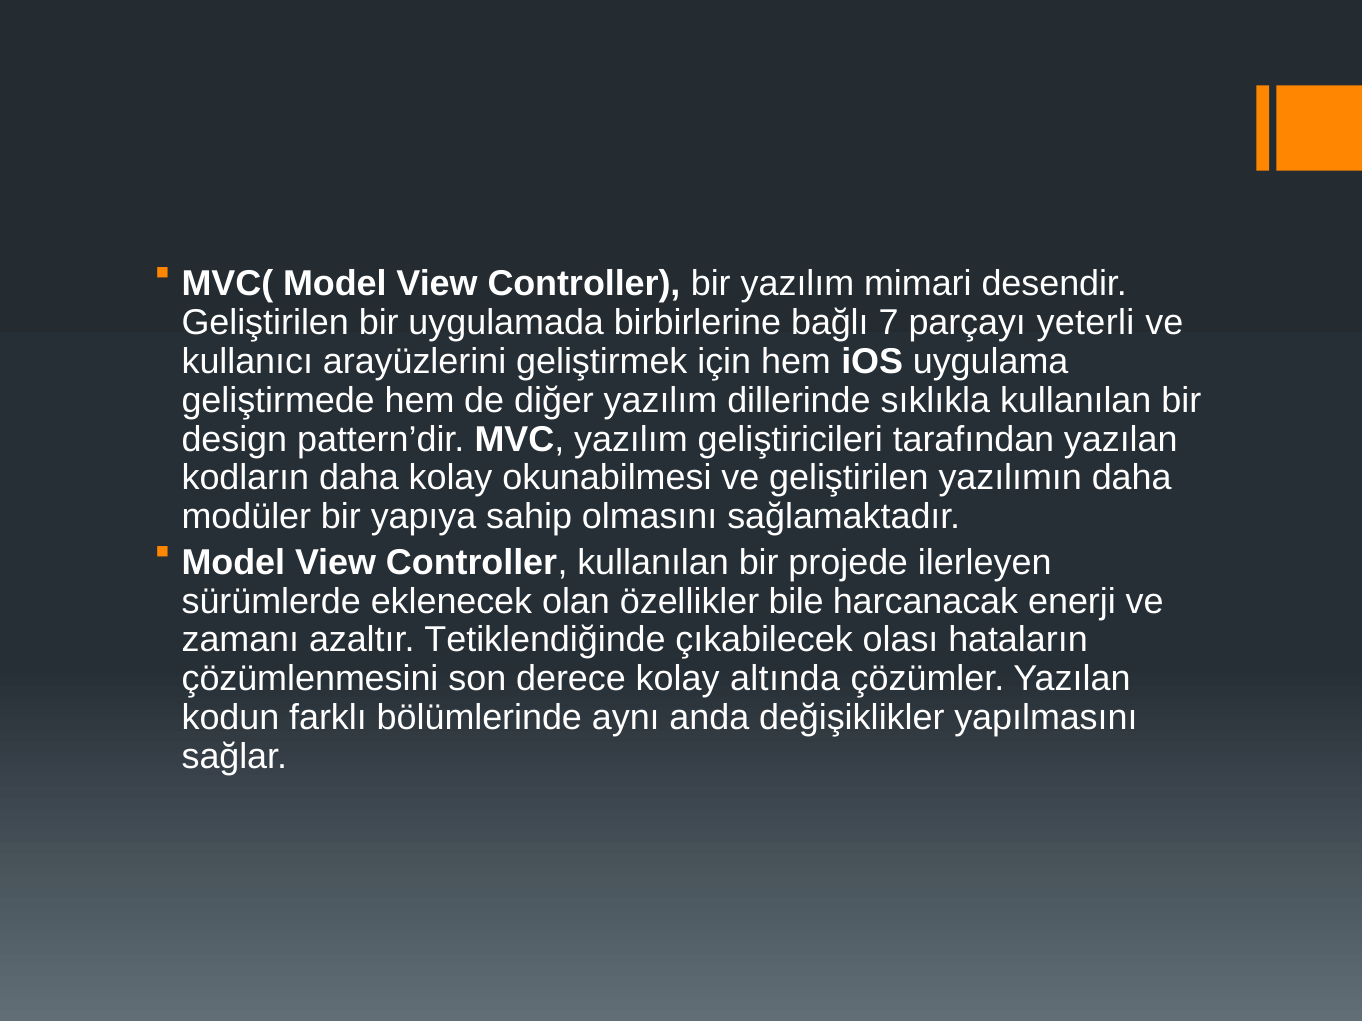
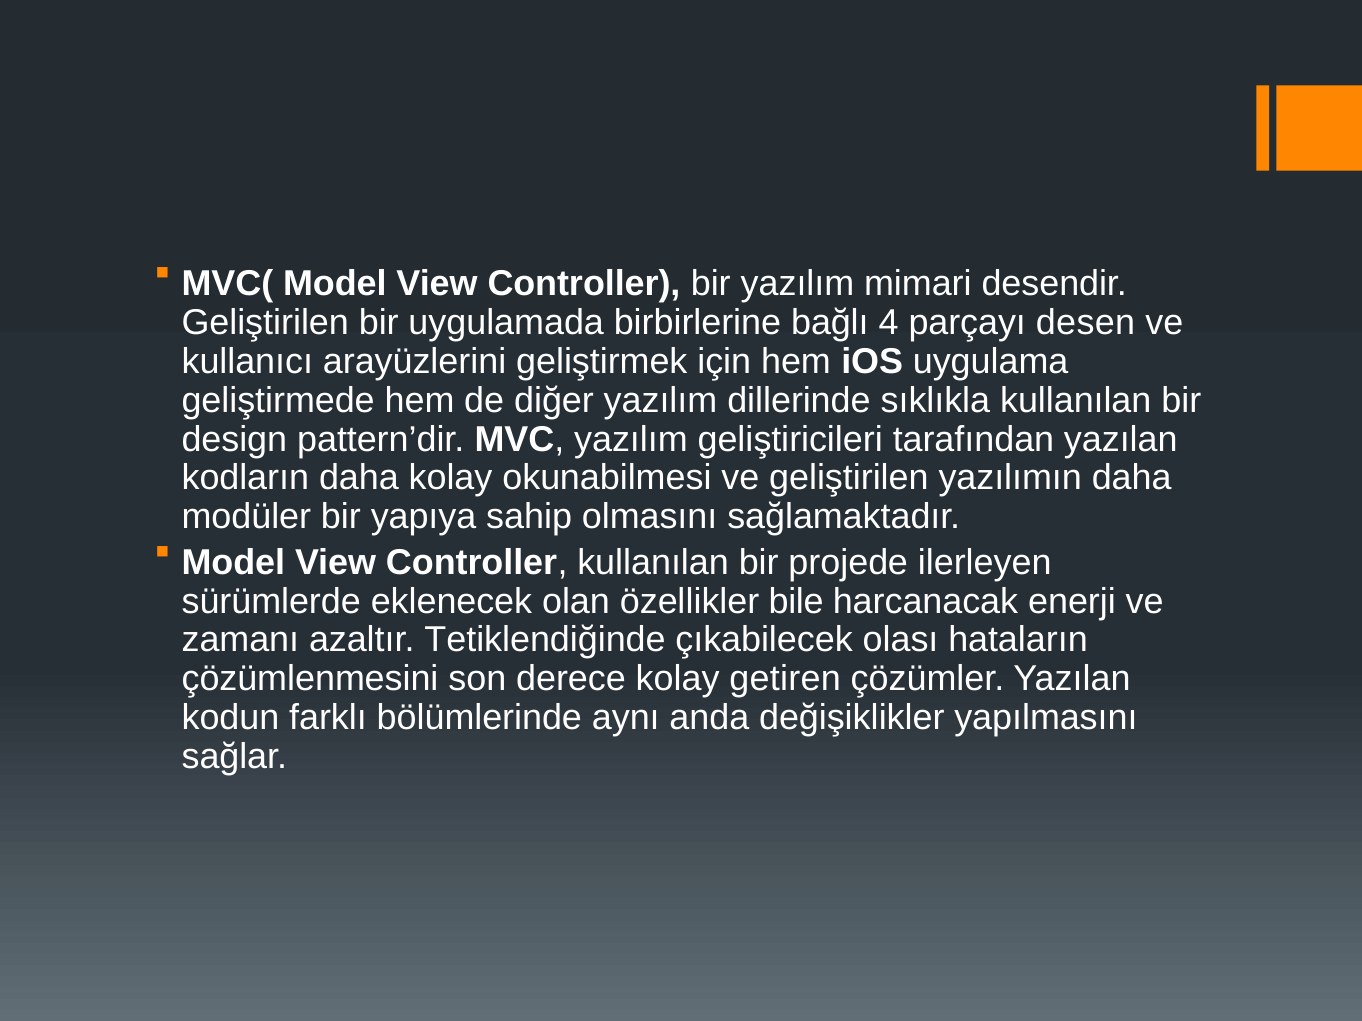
7: 7 -> 4 (889, 323)
yeterli: yeterli -> desen (1086, 323)
altında: altında -> getiren (785, 679)
